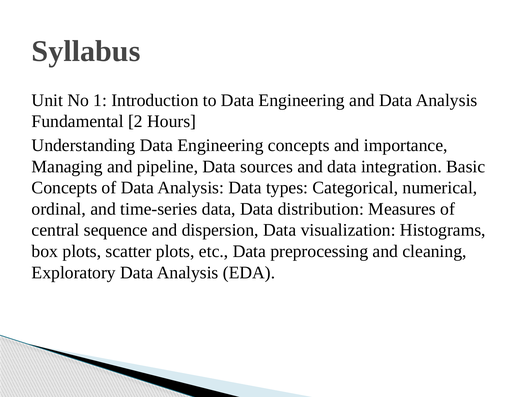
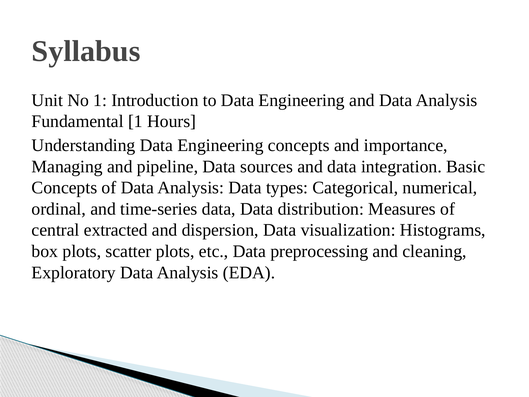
Fundamental 2: 2 -> 1 (135, 121)
sequence: sequence -> extracted (116, 230)
